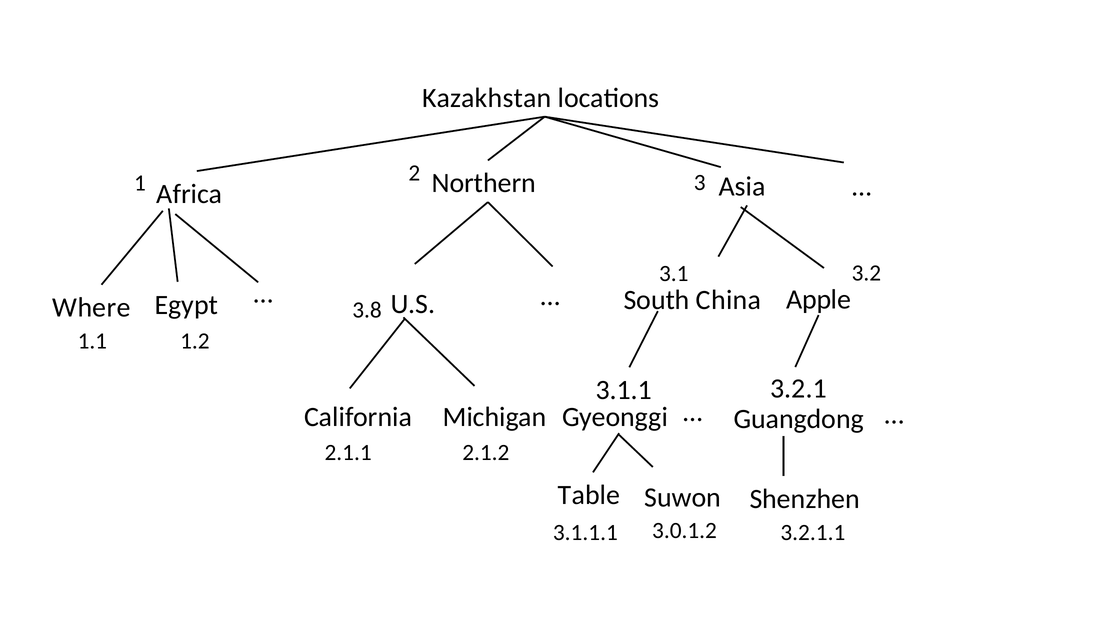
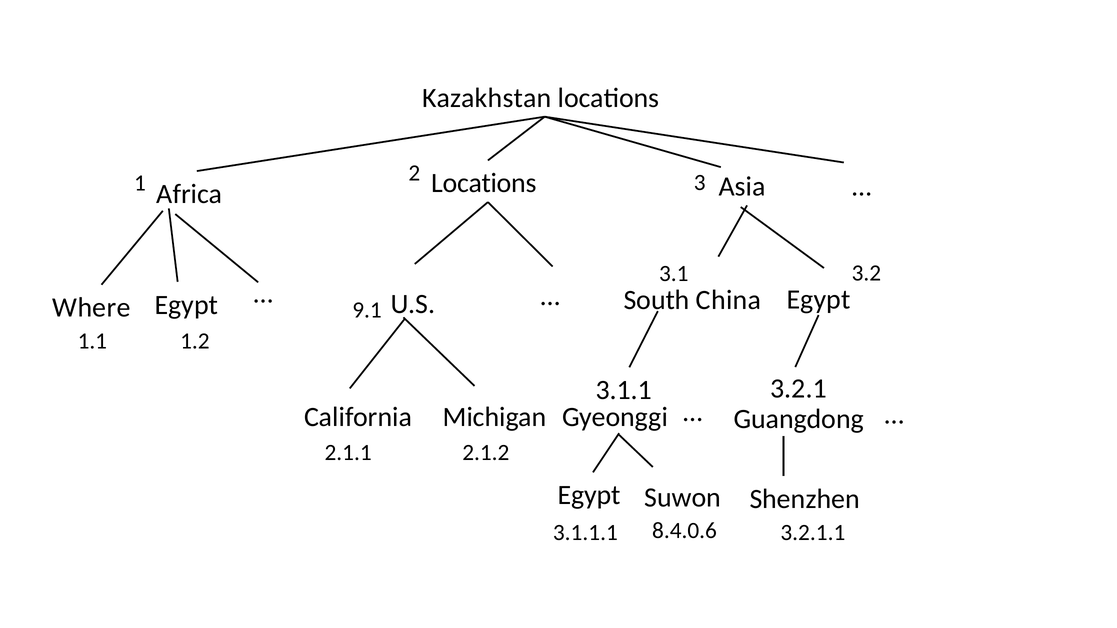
Africa Northern: Northern -> Locations (484, 183)
Apple: Apple -> Egypt (818, 300)
3.8: 3.8 -> 9.1 (367, 310)
Table: Table -> Egypt (589, 495)
3.0.1.2: 3.0.1.2 -> 8.4.0.6 (684, 531)
